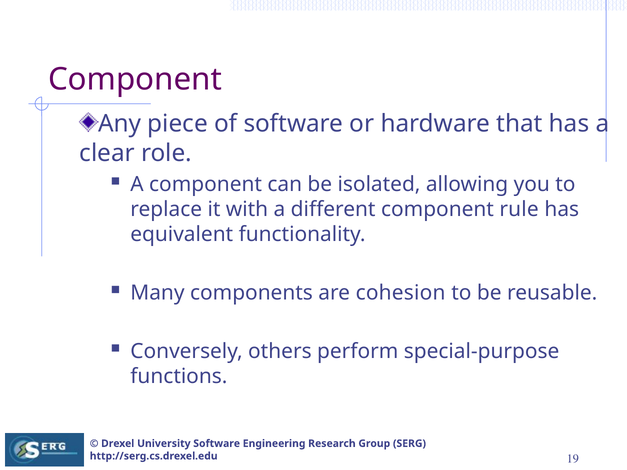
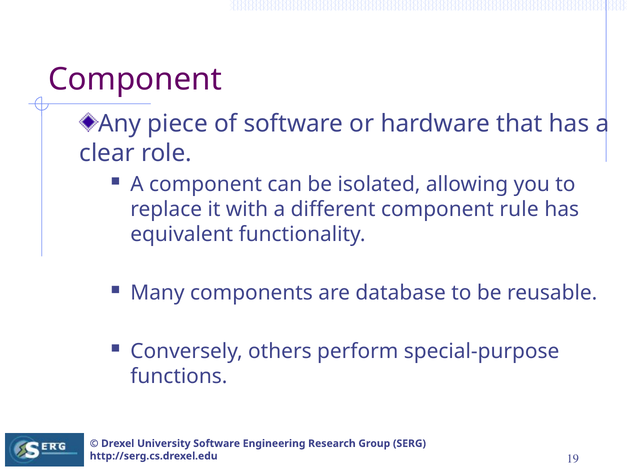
cohesion: cohesion -> database (401, 293)
